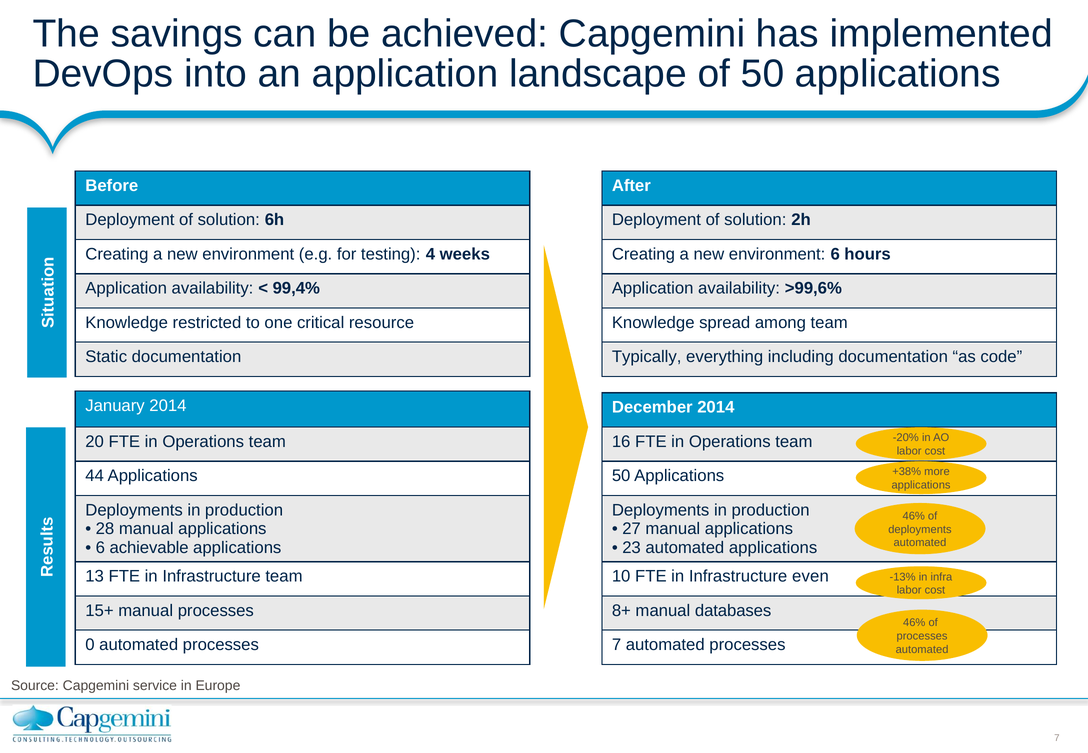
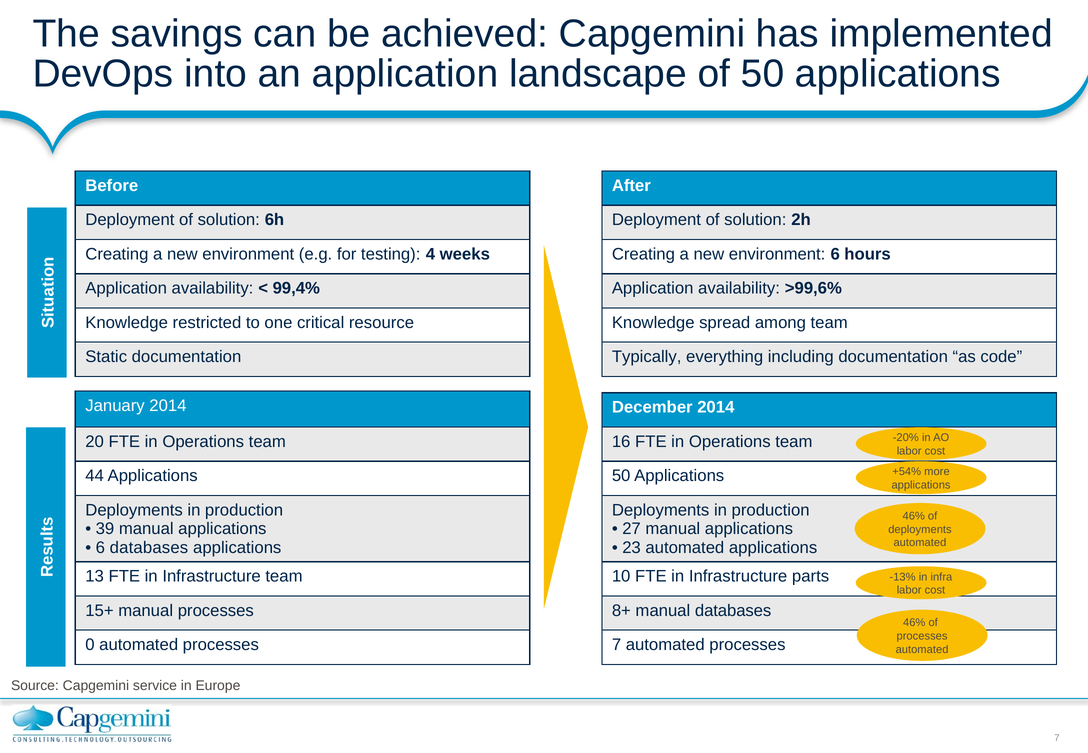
+38%: +38% -> +54% (907, 472)
28: 28 -> 39 (105, 529)
6 achievable: achievable -> databases (149, 548)
even: even -> parts (811, 577)
